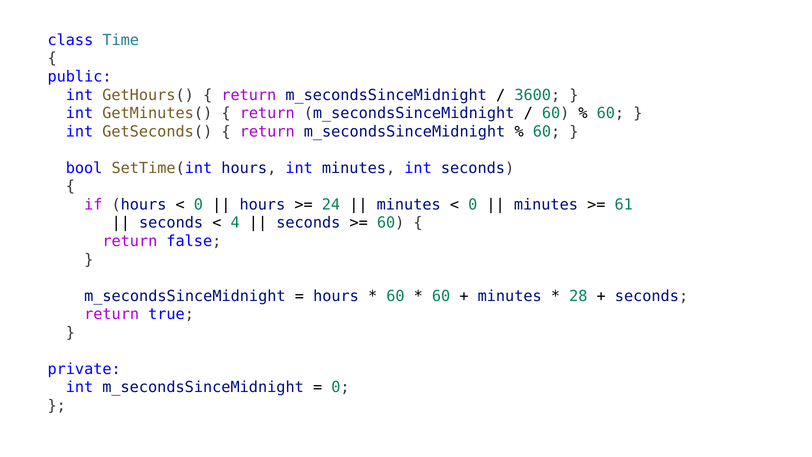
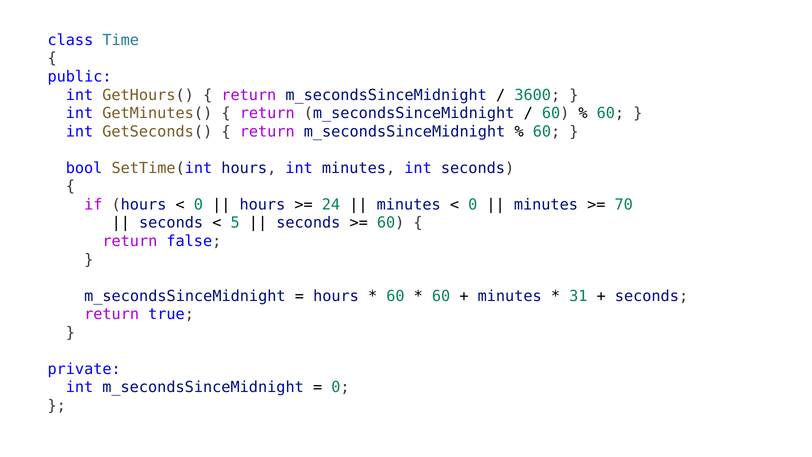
61: 61 -> 70 (624, 205)
4: 4 -> 5 (235, 223)
28: 28 -> 31 (578, 296)
